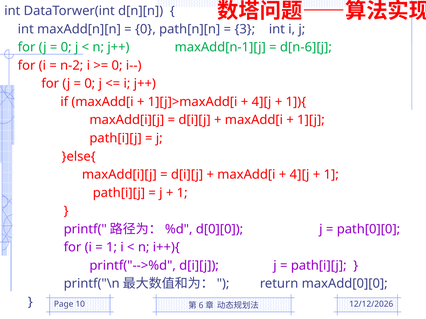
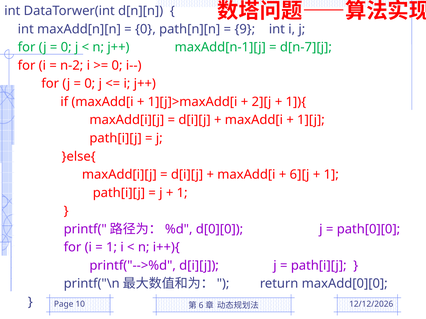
3: 3 -> 9 (245, 29)
d[n-6][j: d[n-6][j -> d[n-7][j (306, 47)
4][j: 4][j -> 2][j (261, 102)
4][j: 4][j -> 6][j (300, 175)
